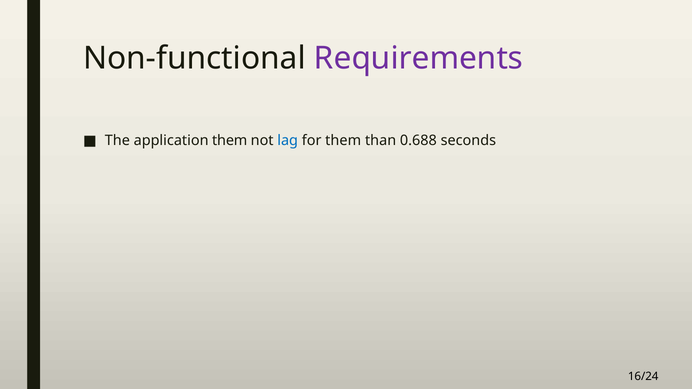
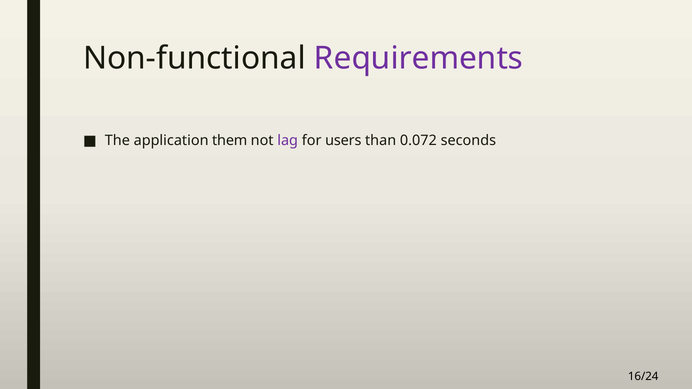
lag colour: blue -> purple (288, 141)
for them: them -> users (343, 141)
0.688: 0.688 -> 0.072 (418, 141)
